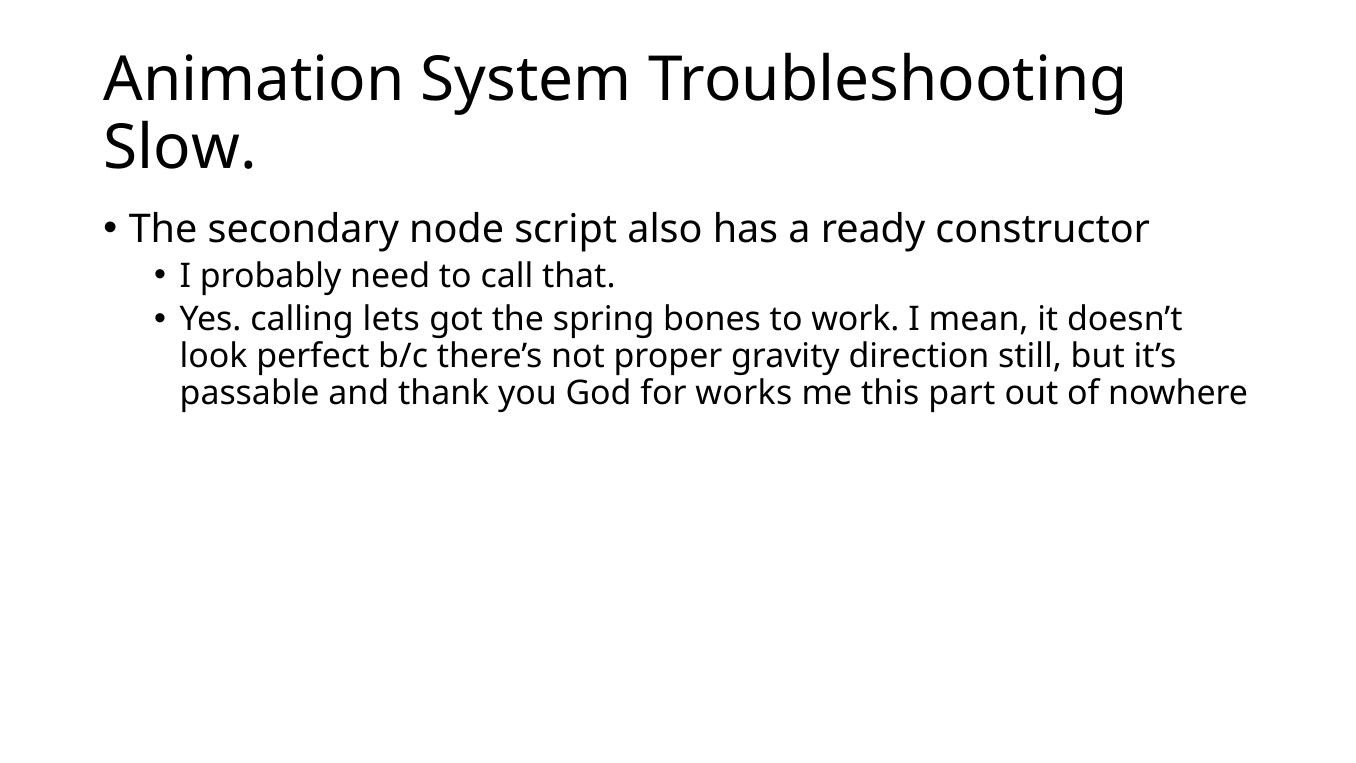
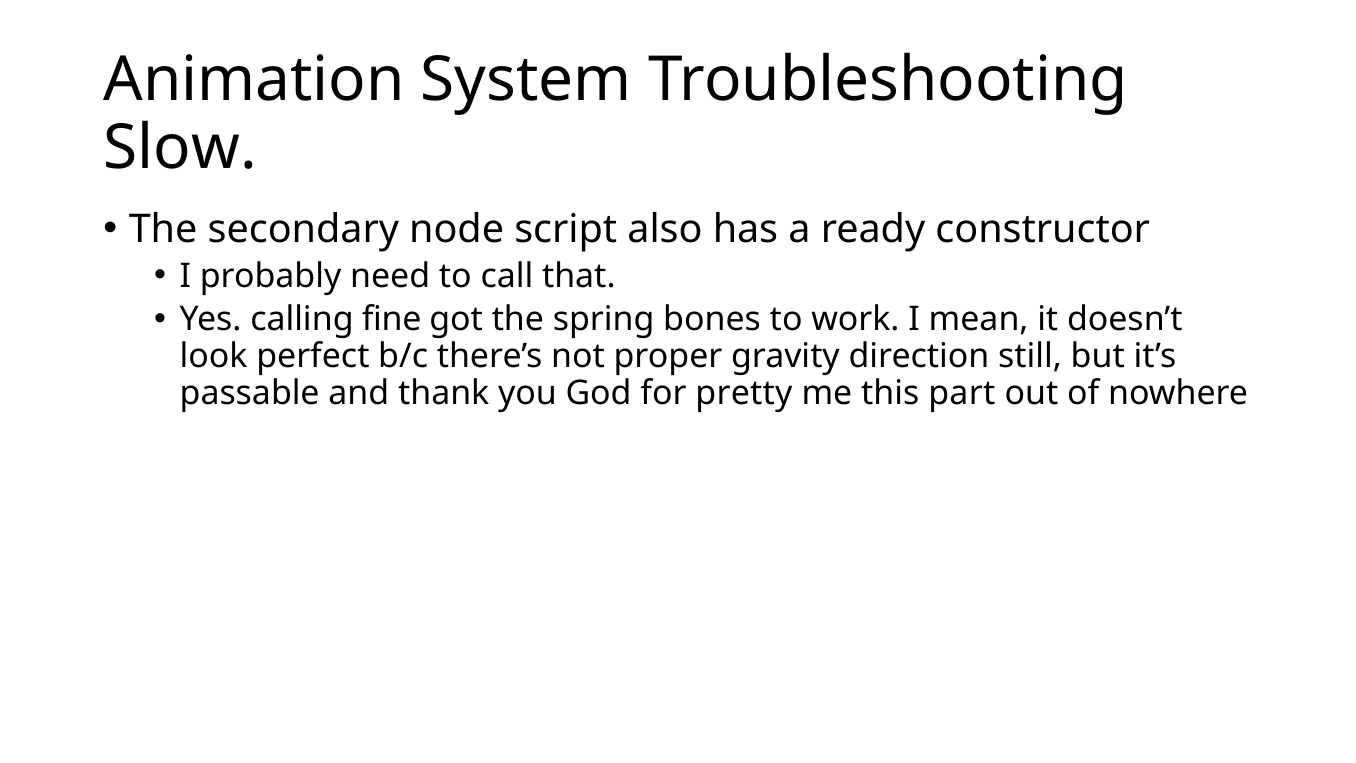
lets: lets -> fine (392, 320)
works: works -> pretty (744, 393)
